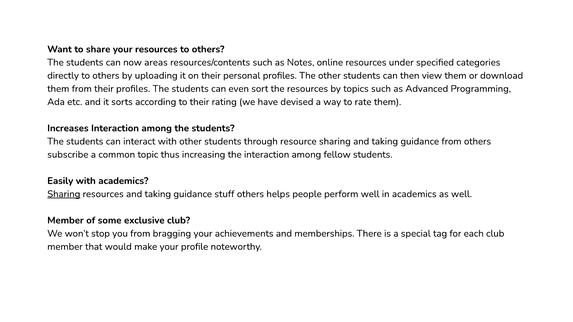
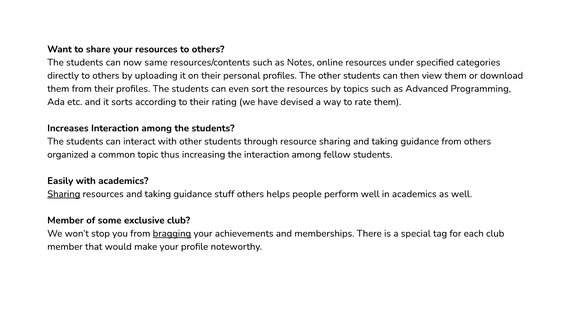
areas: areas -> same (156, 62)
subscribe: subscribe -> organized (68, 155)
bragging underline: none -> present (172, 234)
